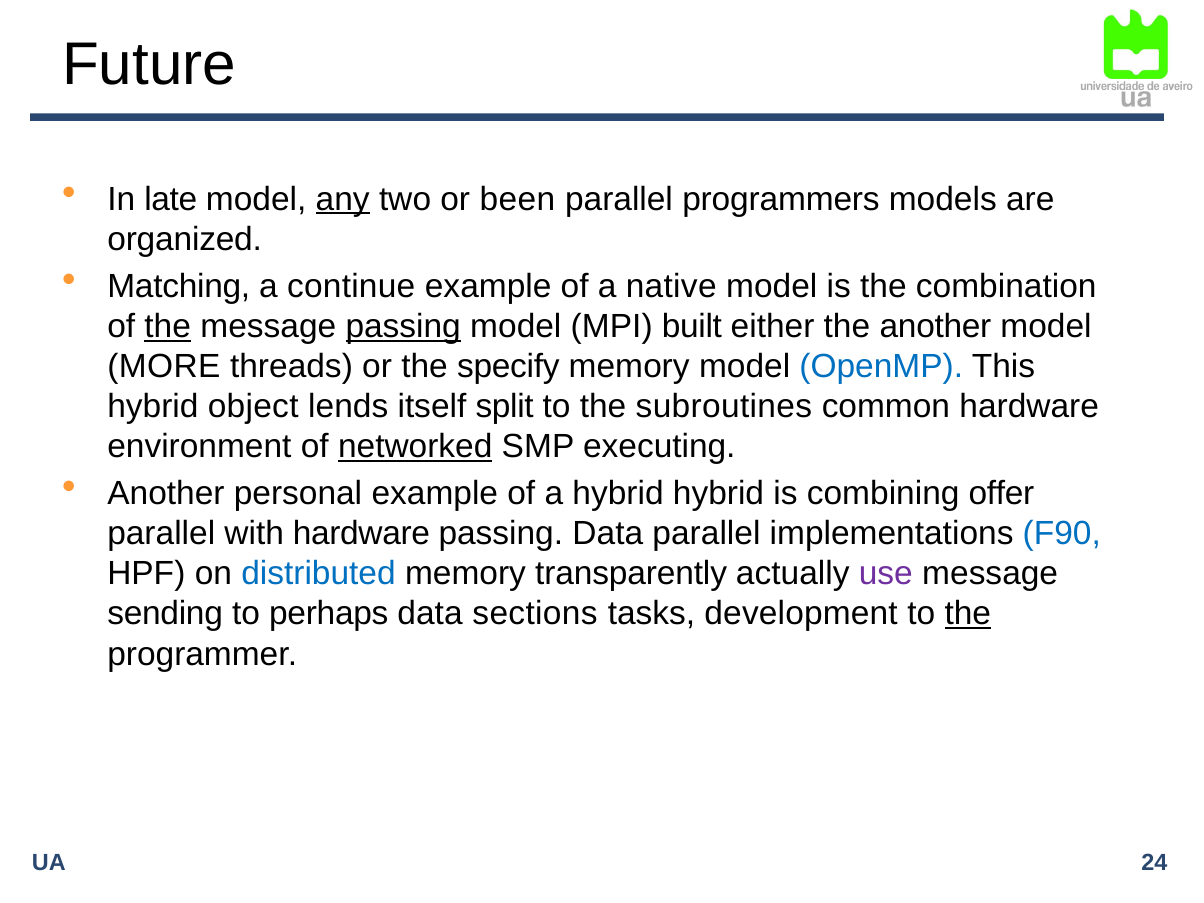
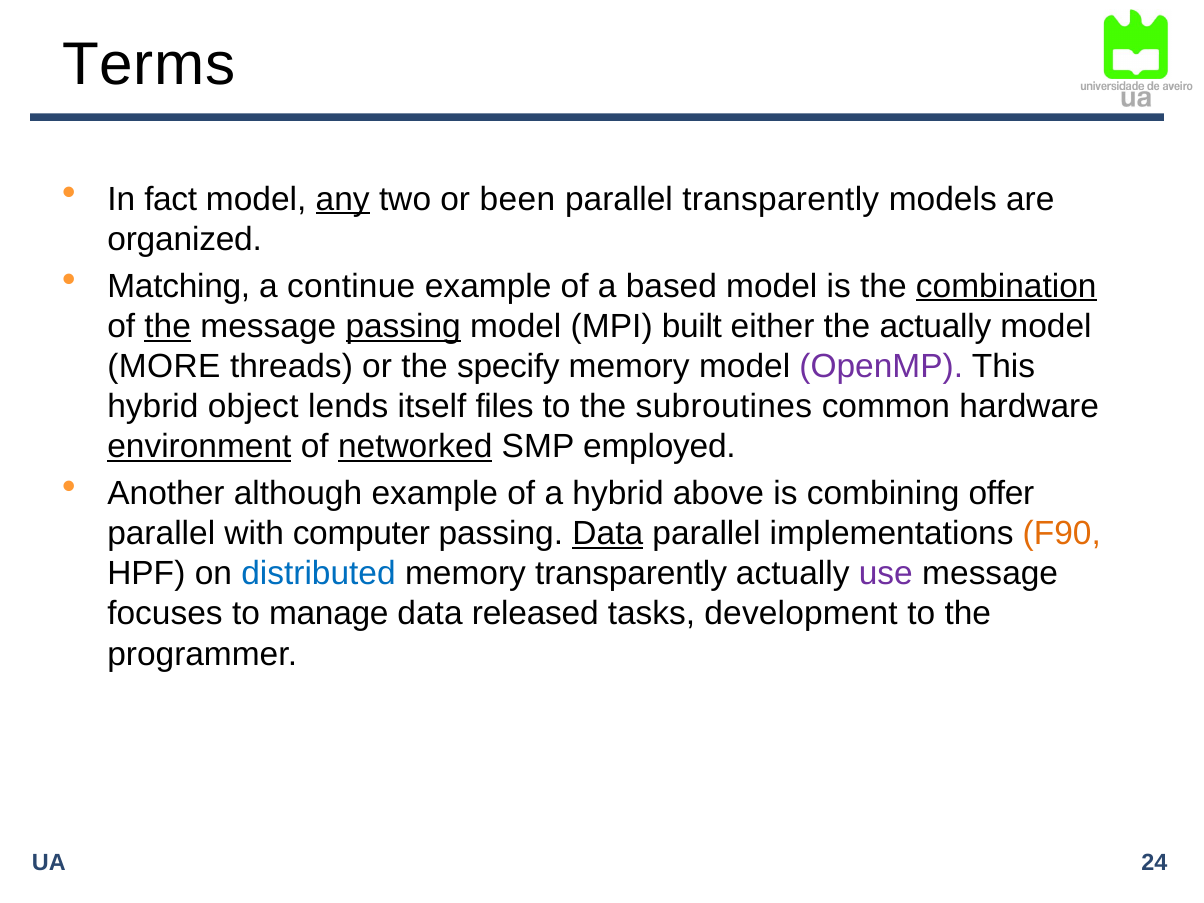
Future: Future -> Terms (149, 64)
late: late -> fact (171, 199)
parallel programmers: programmers -> transparently (781, 199)
native: native -> based (671, 286)
combination underline: none -> present (1006, 286)
the another: another -> actually (935, 326)
OpenMP colour: blue -> purple (881, 366)
split: split -> files (505, 406)
environment underline: none -> present (199, 447)
executing: executing -> employed (659, 447)
personal: personal -> although (298, 493)
hybrid hybrid: hybrid -> above (718, 493)
with hardware: hardware -> computer (361, 534)
Data underline: none -> present (608, 534)
F90 colour: blue -> orange (1062, 534)
sending: sending -> focuses (165, 614)
perhaps: perhaps -> manage (329, 614)
sections: sections -> released (535, 614)
the underline: present -> none (968, 614)
